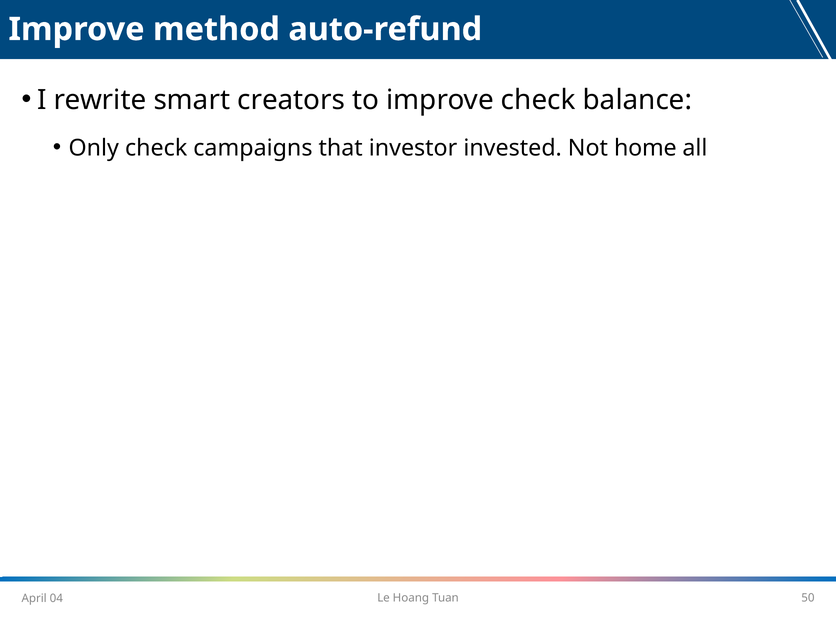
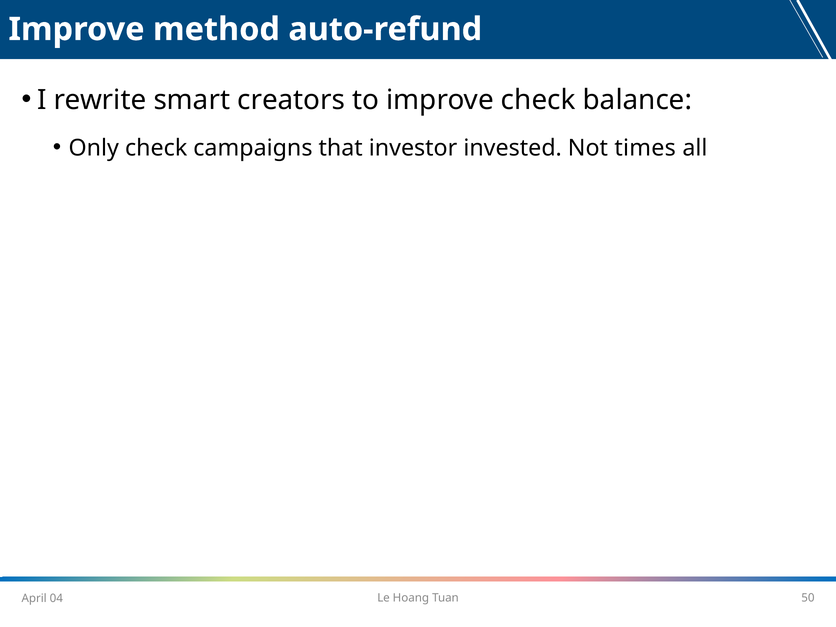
home: home -> times (645, 148)
